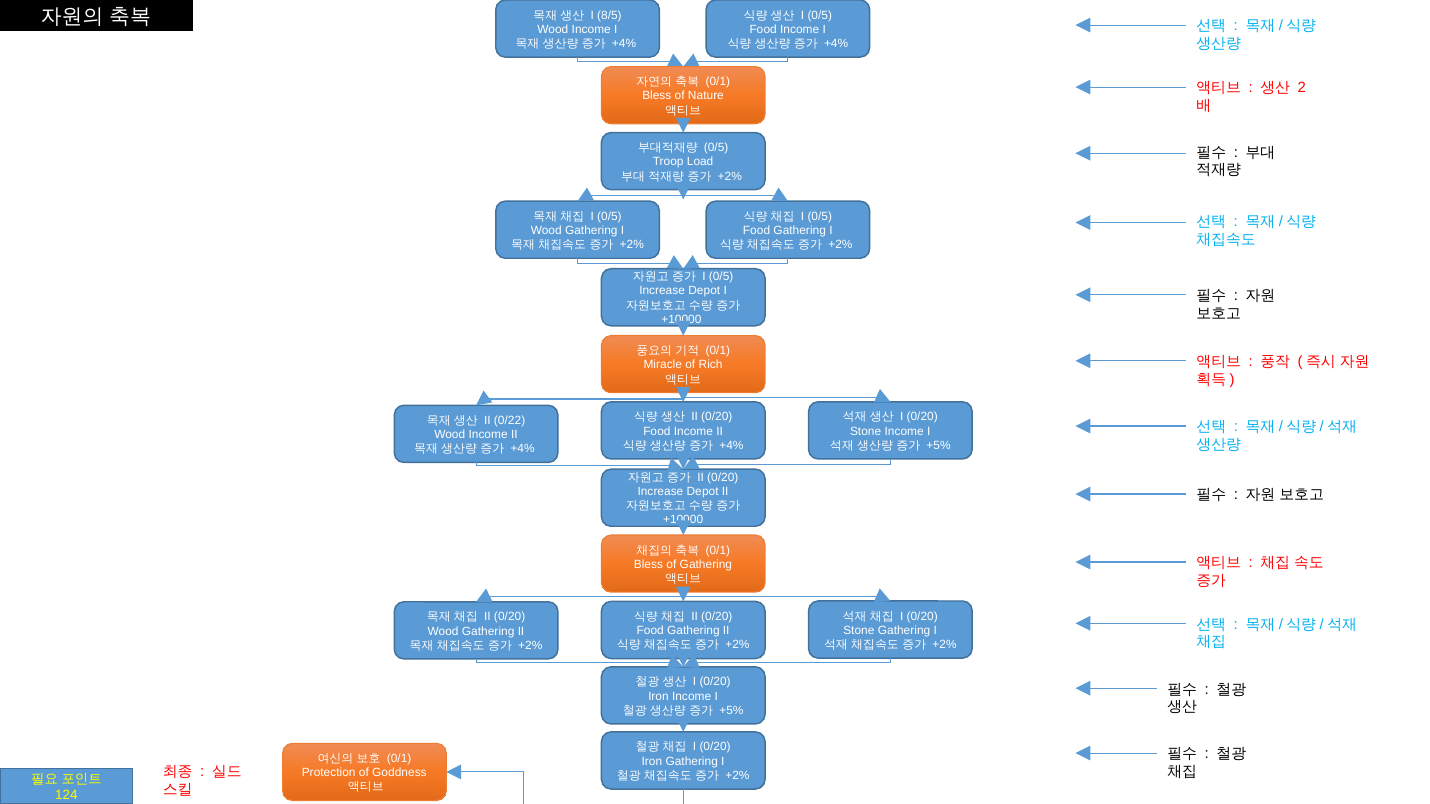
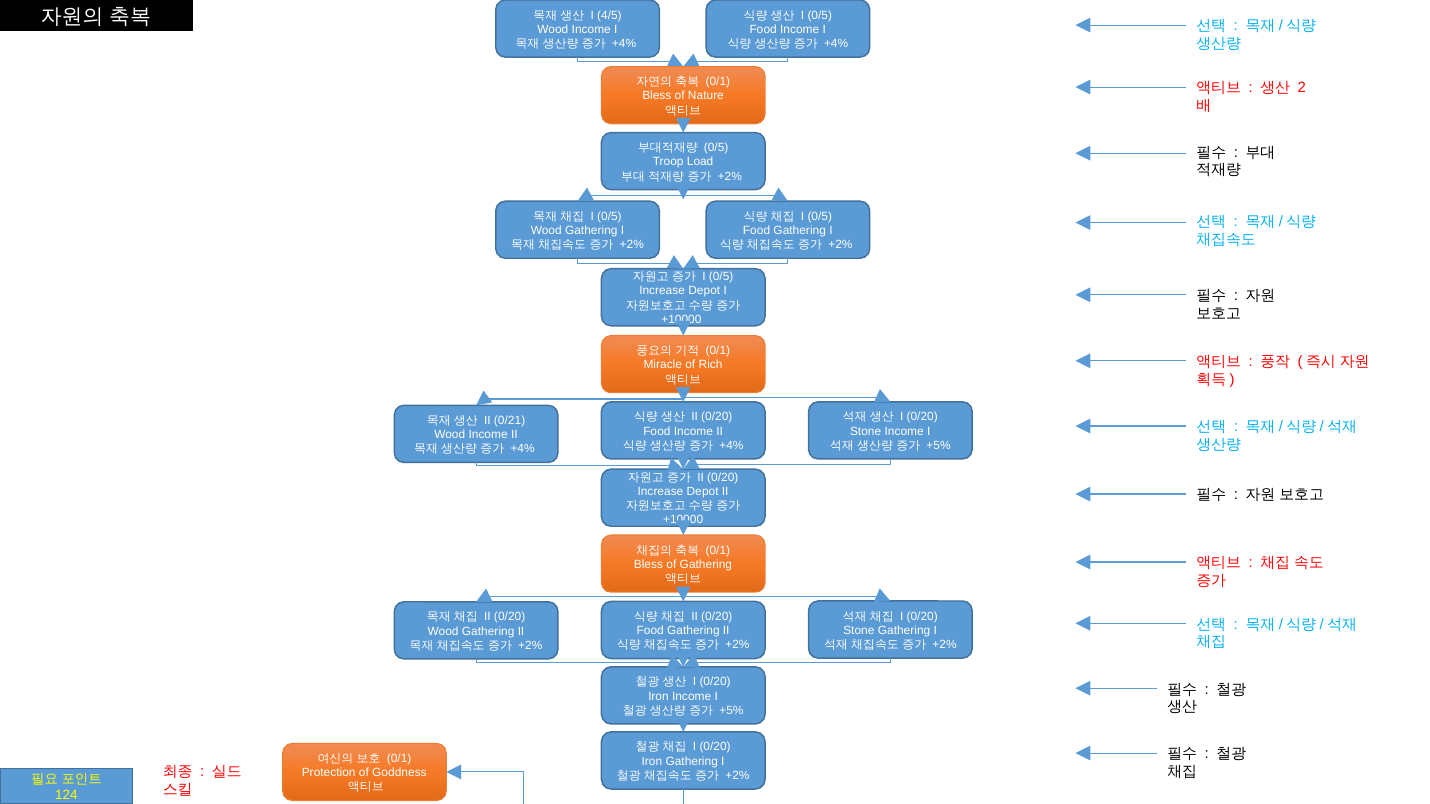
8/5: 8/5 -> 4/5 (609, 15)
0/22: 0/22 -> 0/21 (510, 421)
